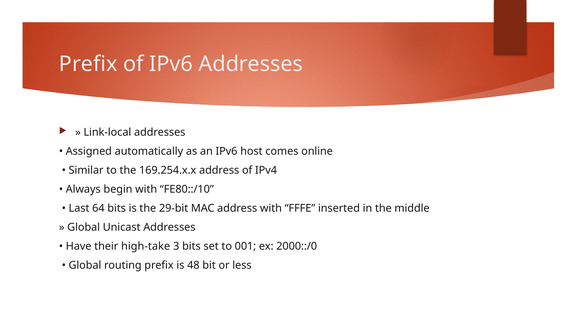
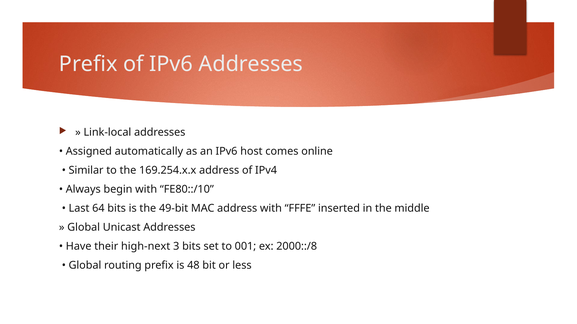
29-bit: 29-bit -> 49-bit (174, 209)
high-take: high-take -> high-next (146, 247)
2000::/0: 2000::/0 -> 2000::/8 (297, 247)
